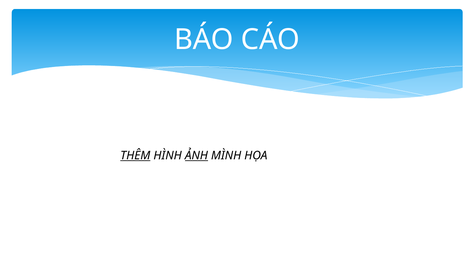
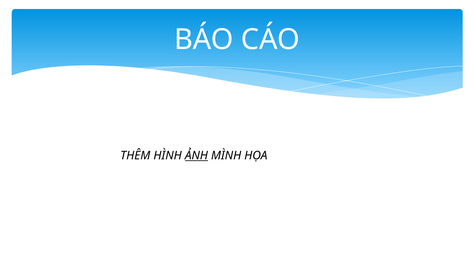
THÊM underline: present -> none (135, 155)
